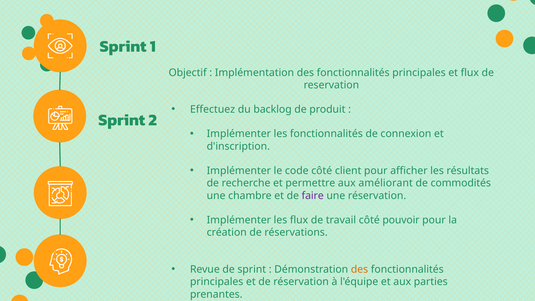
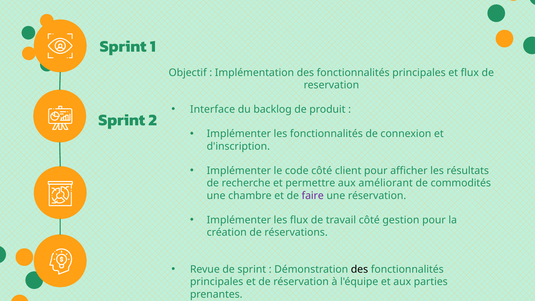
Effectuez: Effectuez -> Interface (213, 109)
pouvoir: pouvoir -> gestion (401, 220)
des colour: orange -> black (359, 269)
